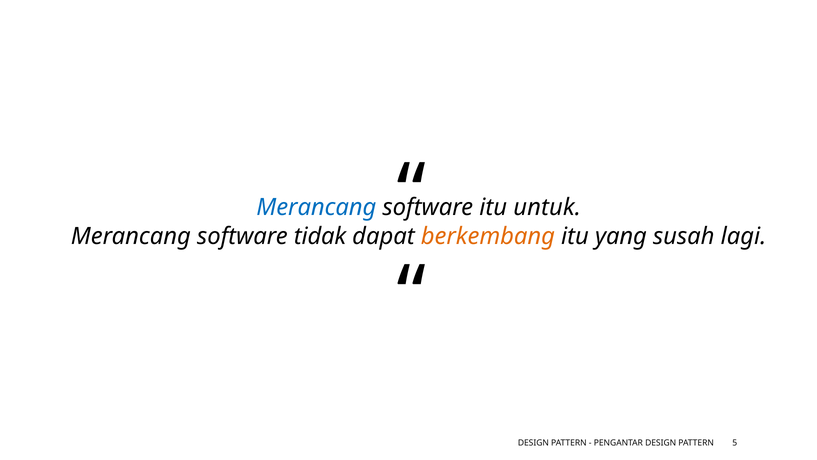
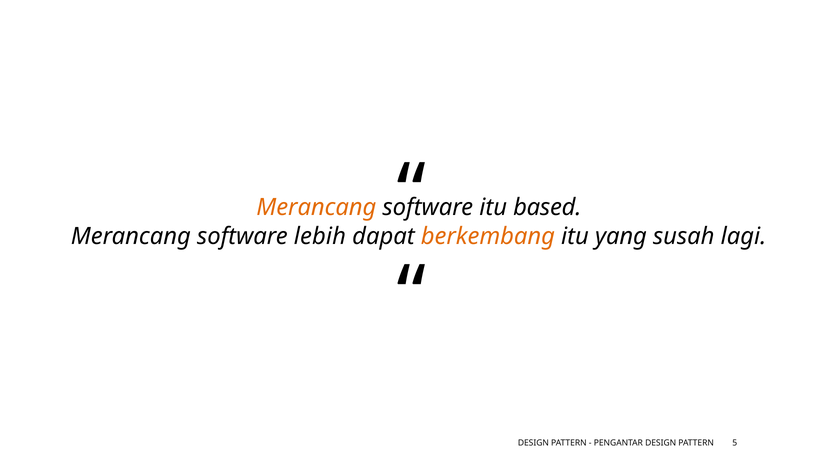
Merancang colour: blue -> orange (316, 207)
untuk: untuk -> based (547, 207)
tidak: tidak -> lebih (320, 236)
